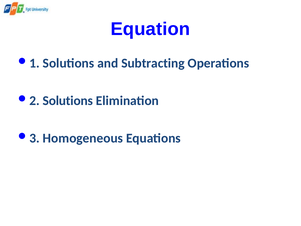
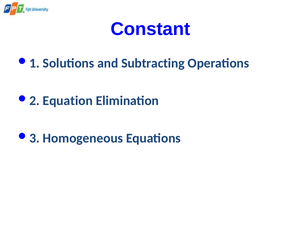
Equation: Equation -> Constant (150, 29)
Solutions: Solutions -> Equation (68, 101)
